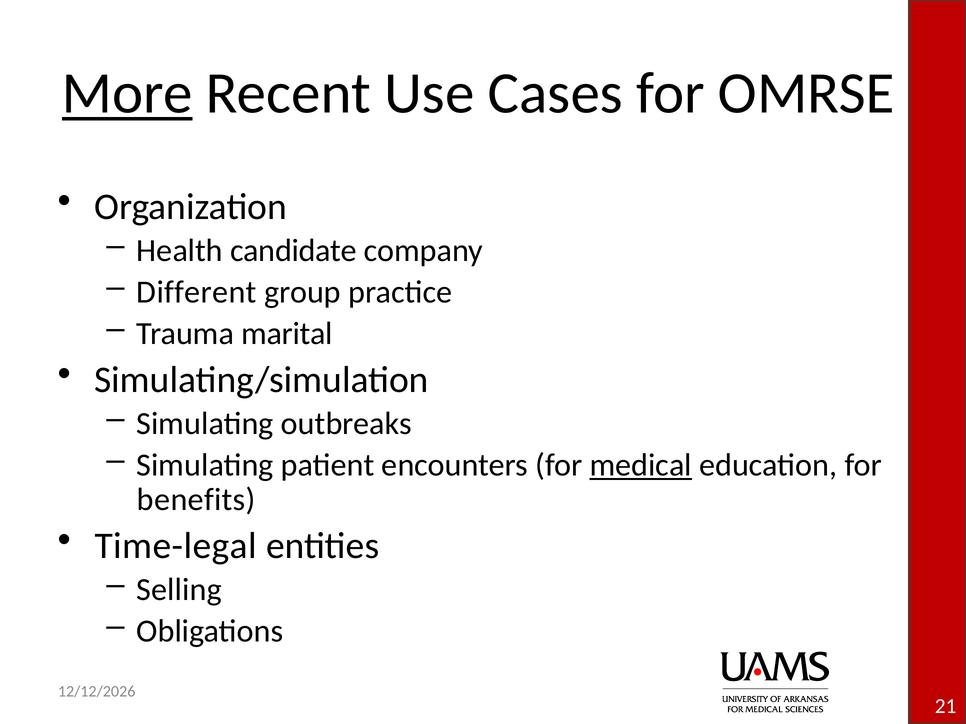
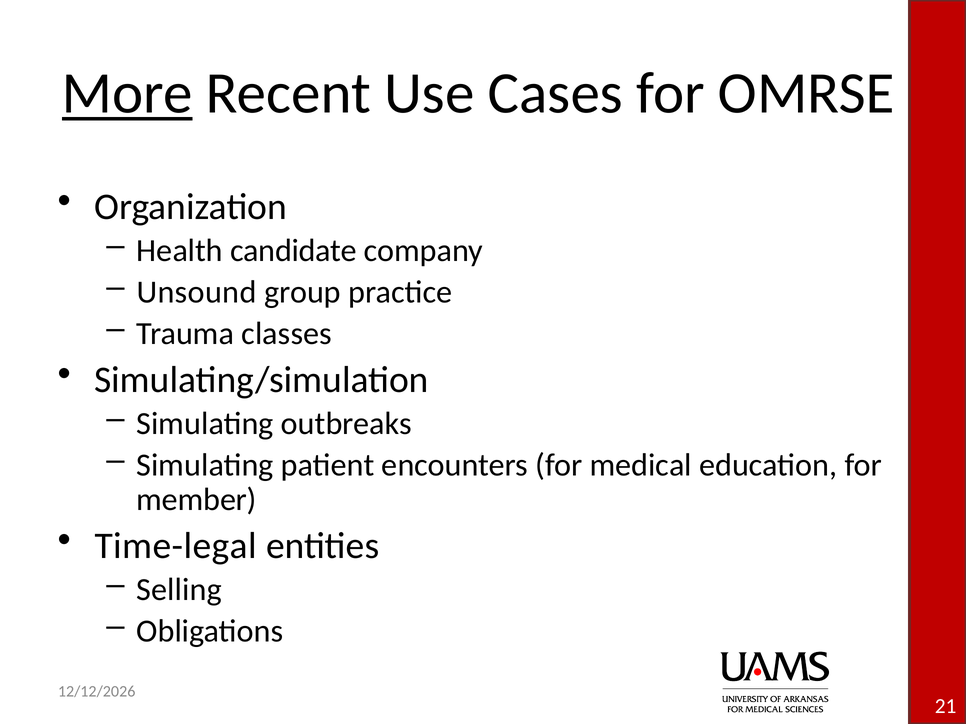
Different: Different -> Unsound (197, 292)
marital: marital -> classes (287, 334)
medical underline: present -> none (641, 465)
benefits: benefits -> member (197, 500)
